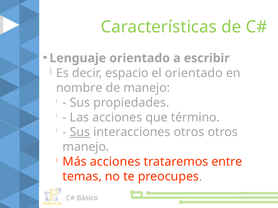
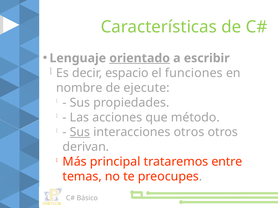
orientado underline: none -> present (140, 58)
el orientado: orientado -> funciones (194, 73)
de manejo: manejo -> ejecute (147, 88)
término: término -> método (195, 118)
manejo: manejo -> derivan (86, 147)
Más acciones: acciones -> principal (115, 162)
